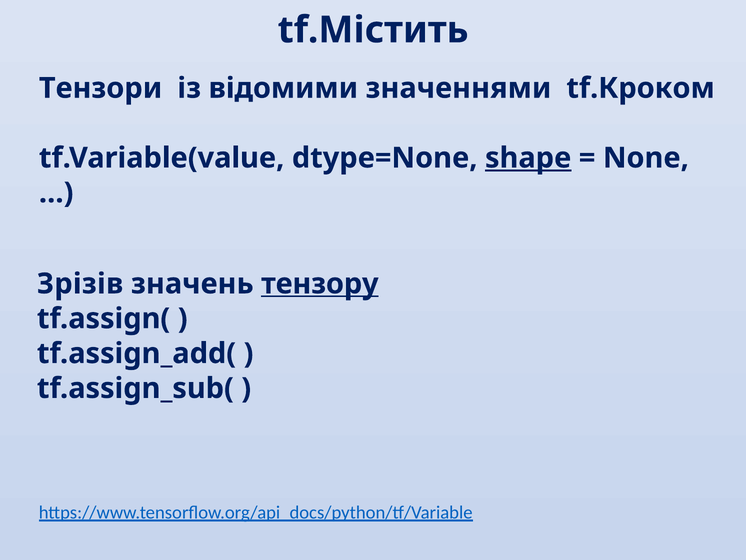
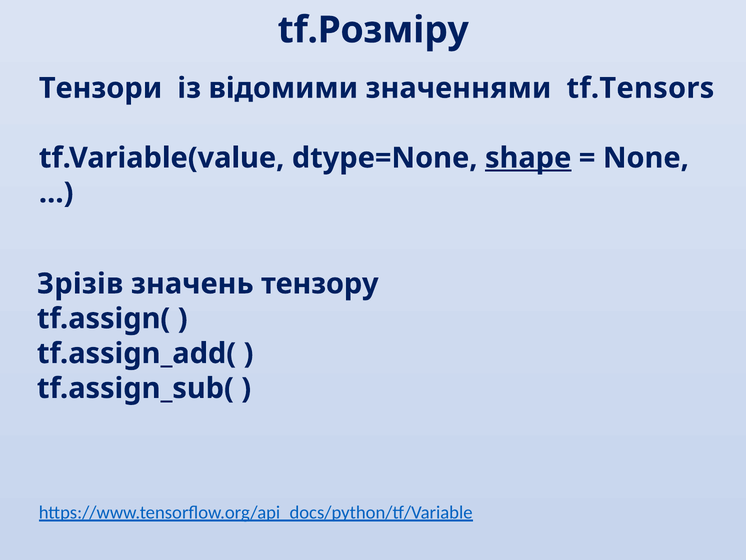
tf.Містить: tf.Містить -> tf.Розміру (373, 30)
tf.Кроком: tf.Кроком -> tf.Tensors (640, 88)
тензору underline: present -> none (320, 284)
